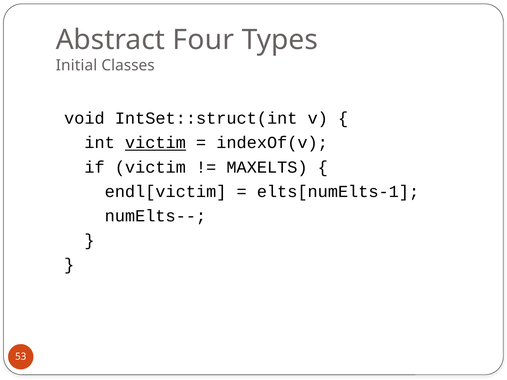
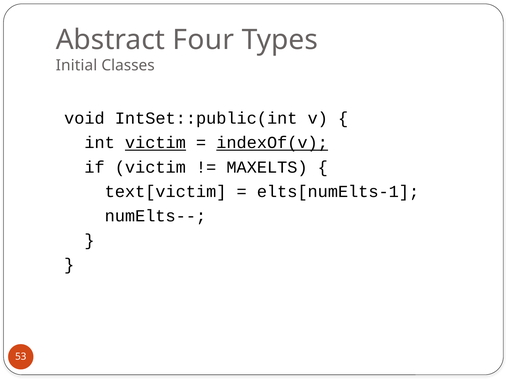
IntSet::struct(int: IntSet::struct(int -> IntSet::public(int (206, 118)
indexOf(v underline: none -> present (272, 143)
endl[victim: endl[victim -> text[victim (166, 192)
